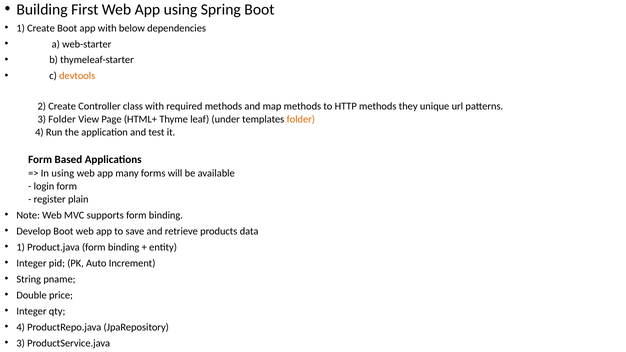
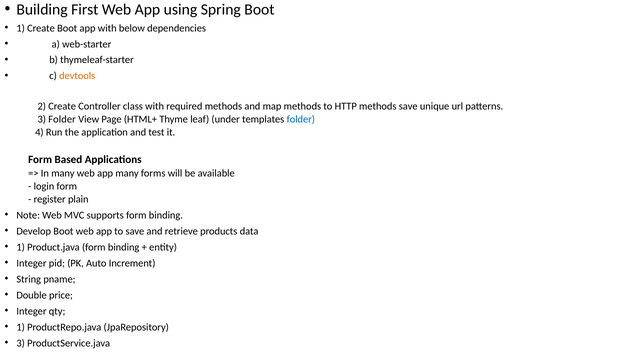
methods they: they -> save (408, 106)
folder colour: orange -> blue (301, 119)
In using: using -> many (63, 173)
4: 4 -> 1 (21, 327)
